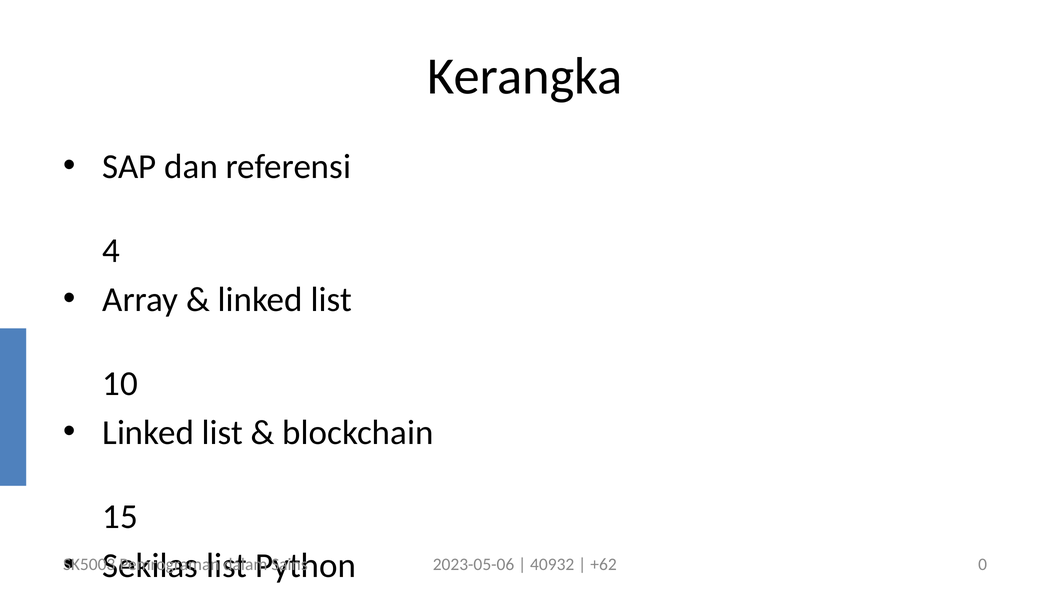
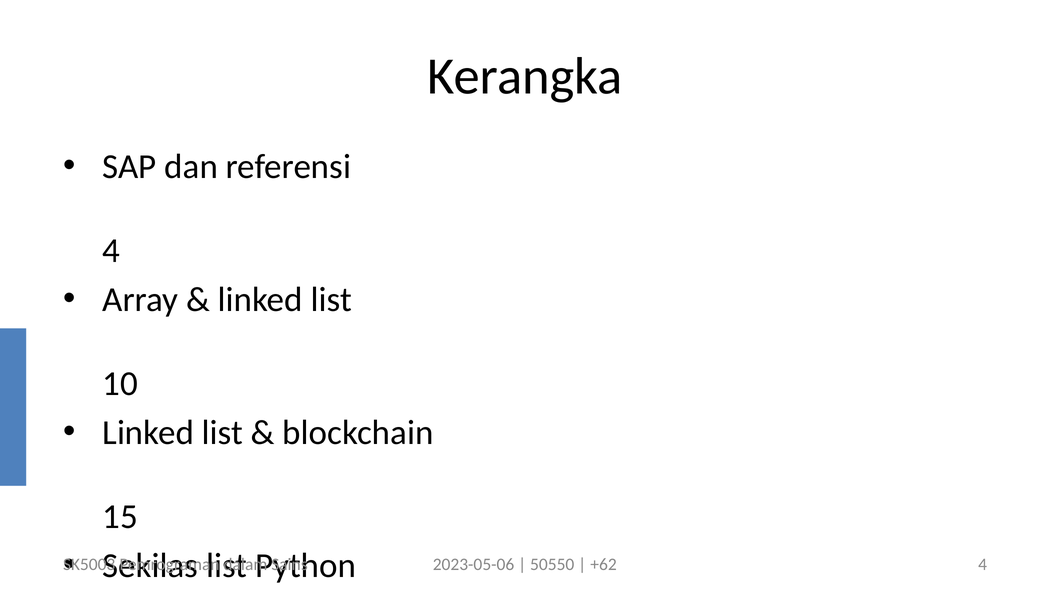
40932: 40932 -> 50550 (552, 564)
+62 0: 0 -> 4 (983, 564)
